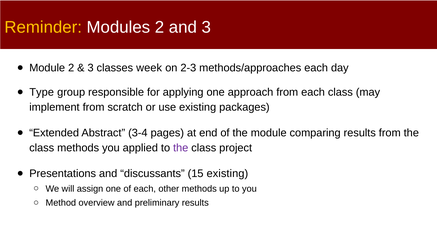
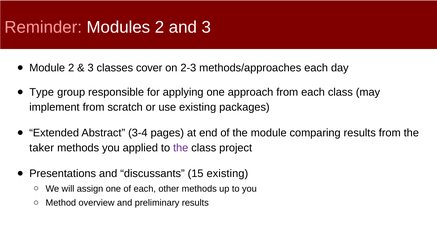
Reminder colour: yellow -> pink (43, 27)
week: week -> cover (149, 68)
class: class -> taker (42, 148)
